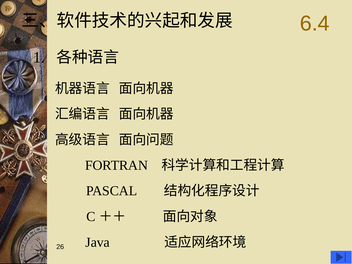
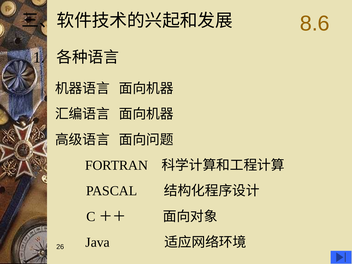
6.4: 6.4 -> 8.6 (315, 23)
